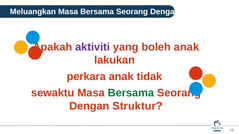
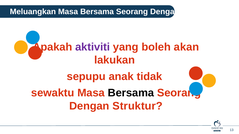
boleh anak: anak -> akan (186, 47)
perkara: perkara -> sepupu (86, 77)
Bersama colour: green -> black (131, 93)
